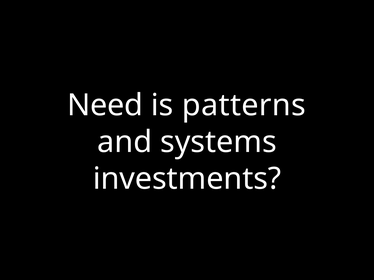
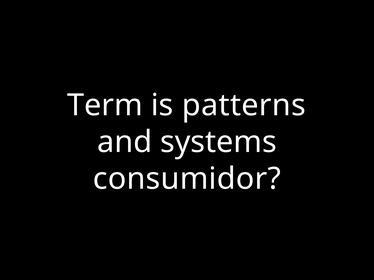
Need: Need -> Term (105, 106)
investments: investments -> consumidor (187, 179)
